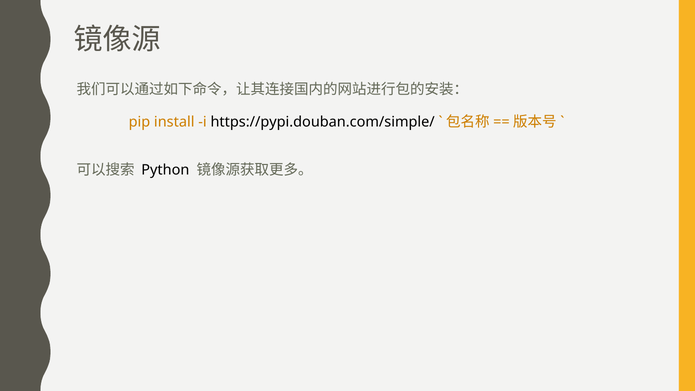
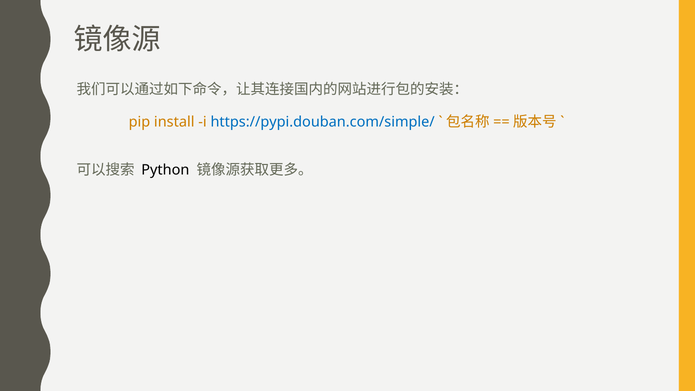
https://pypi.douban.com/simple/ colour: black -> blue (323, 122)
